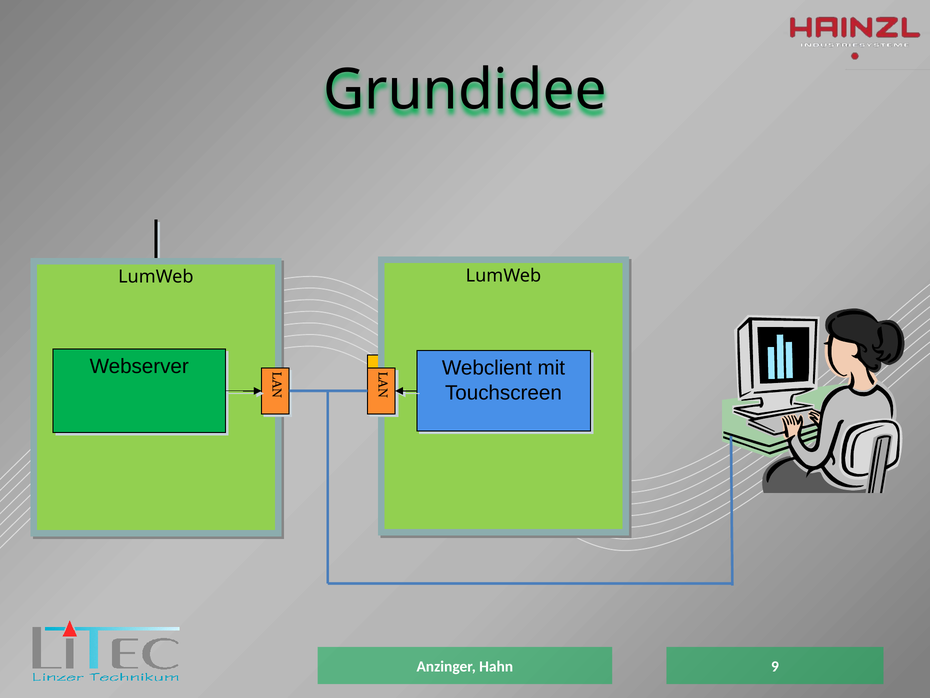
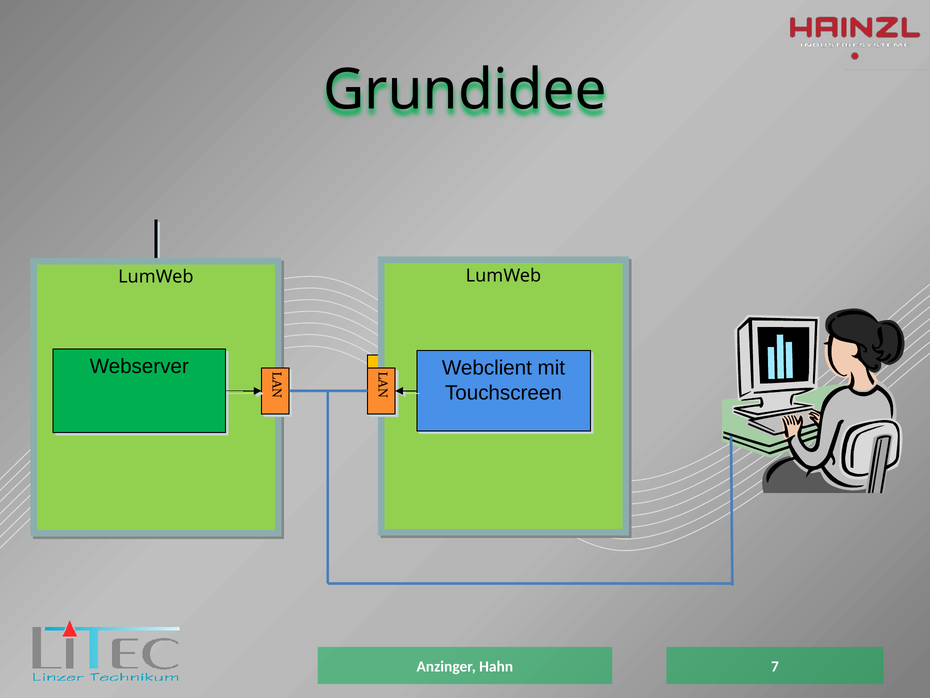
9: 9 -> 7 (775, 666)
